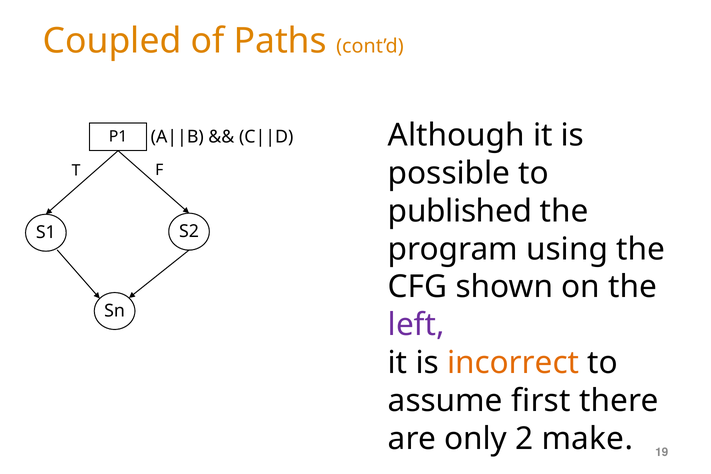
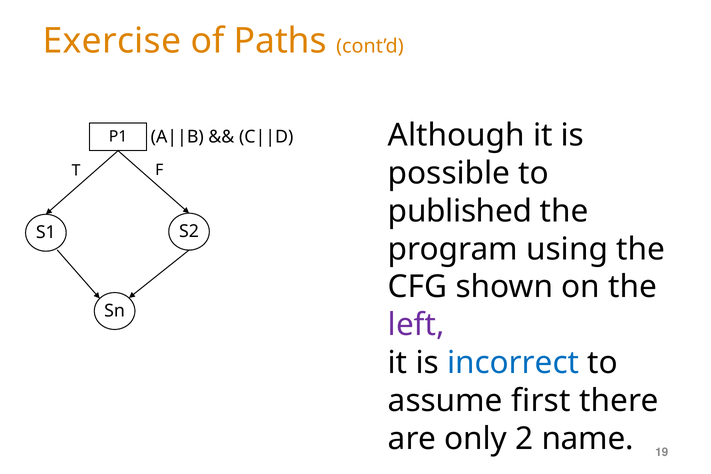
Coupled: Coupled -> Exercise (112, 41)
incorrect colour: orange -> blue (513, 363)
make: make -> name (588, 439)
